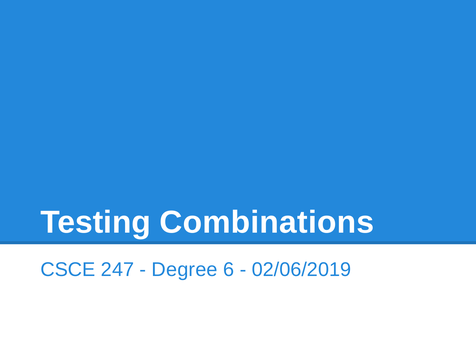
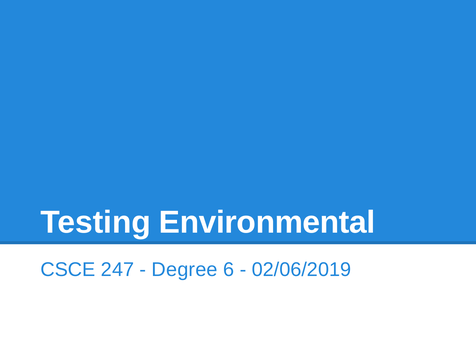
Combinations: Combinations -> Environmental (267, 222)
